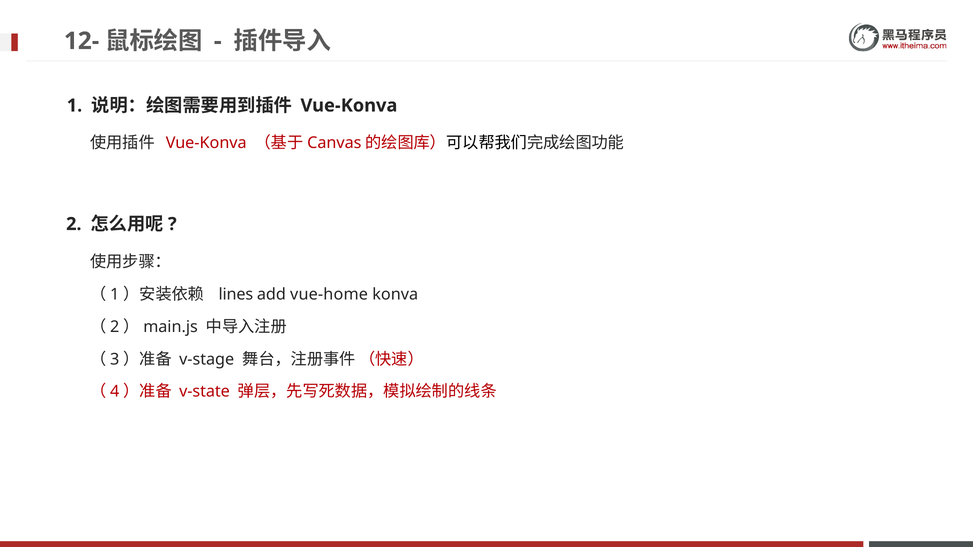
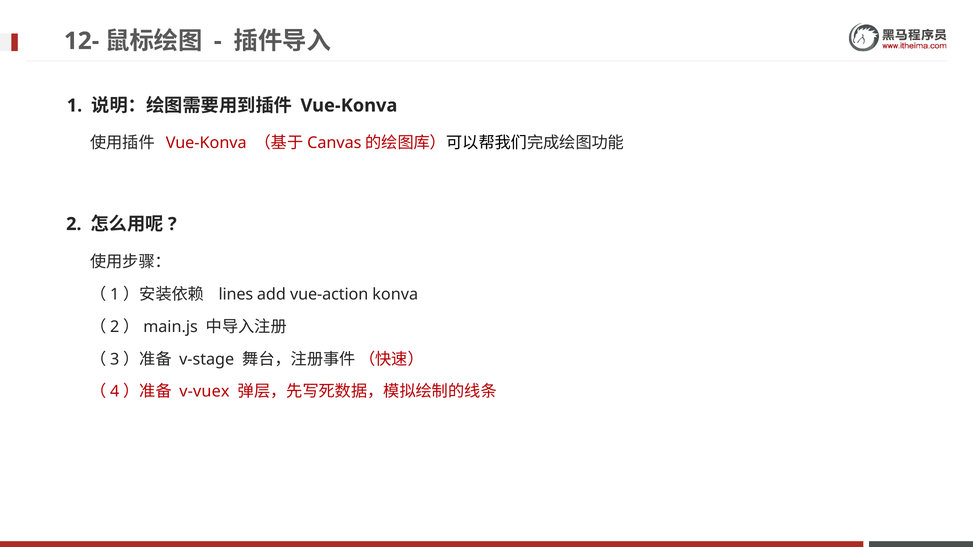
vue-home: vue-home -> vue-action (329, 295)
v-state: v-state -> v-vuex (204, 392)
